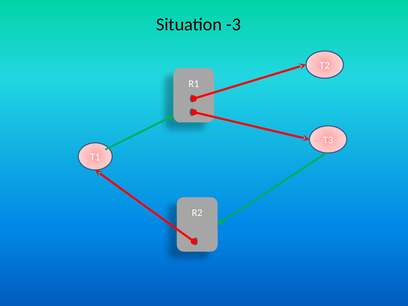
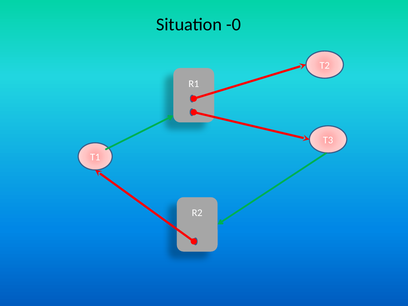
-3: -3 -> -0 (233, 24)
